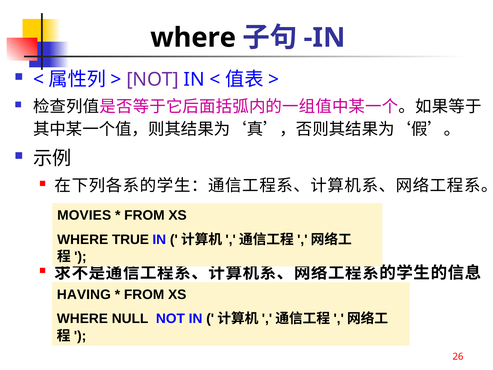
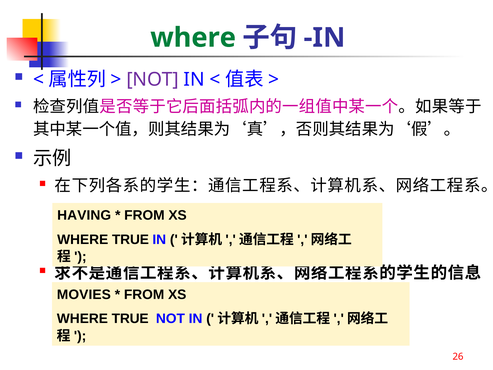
where colour: black -> green (193, 38)
MOVIES: MOVIES -> HAVING (84, 215)
HAVING: HAVING -> MOVIES (84, 294)
NULL: NULL -> TRUE (130, 318)
